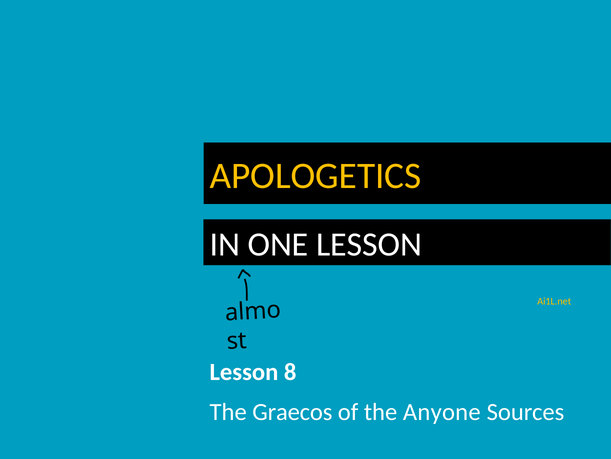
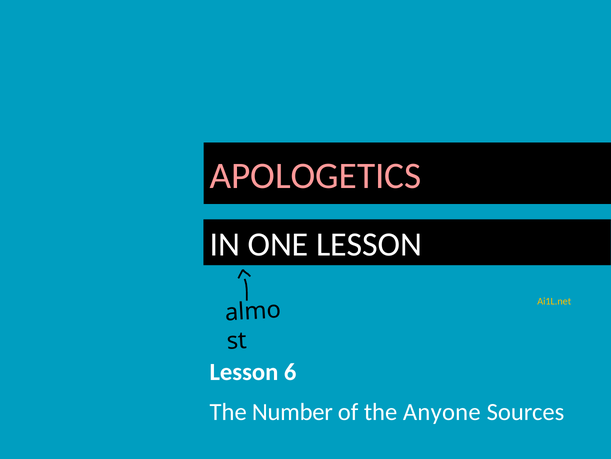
APOLOGETICS colour: yellow -> pink (316, 176)
8: 8 -> 6 (290, 372)
Graecos: Graecos -> Number (292, 412)
